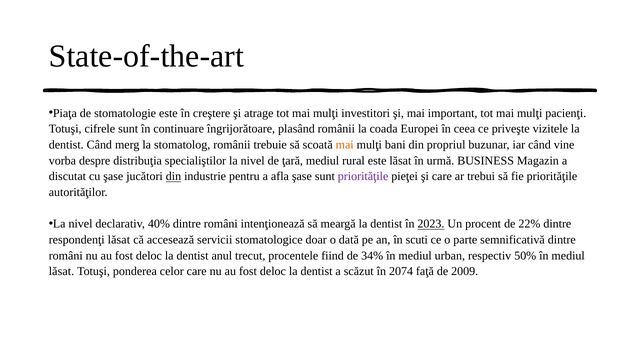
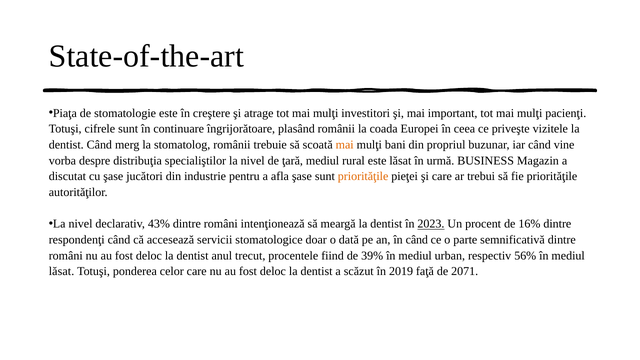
din underline: present -> none (173, 176)
priorităţile colour: purple -> orange (363, 176)
40%: 40% -> 43% (159, 224)
22%: 22% -> 16% (529, 224)
respondenţi lăsat: lăsat -> când (119, 240)
în scuti: scuti -> când (417, 240)
34%: 34% -> 39% (372, 256)
50%: 50% -> 56% (525, 256)
2074: 2074 -> 2019 (401, 272)
2009: 2009 -> 2071 (465, 272)
